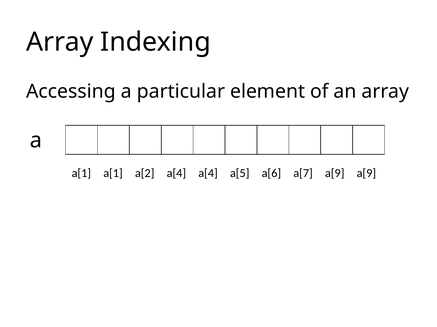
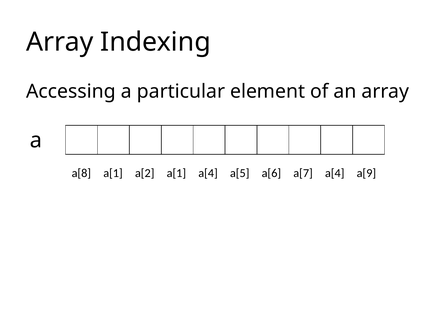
a[1: a[1 -> a[8 (81, 174)
a[2 a[4: a[4 -> a[1 (176, 174)
a[7 a[9: a[9 -> a[4 (335, 174)
